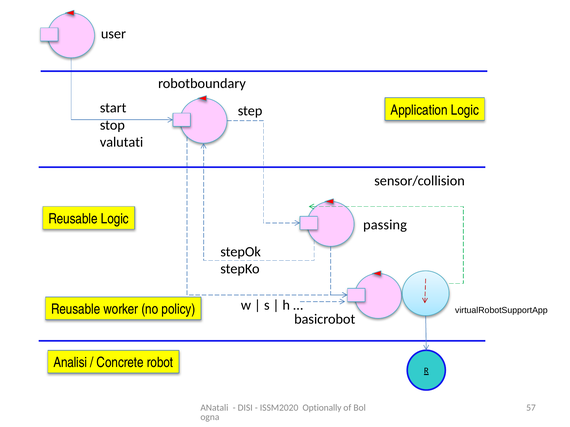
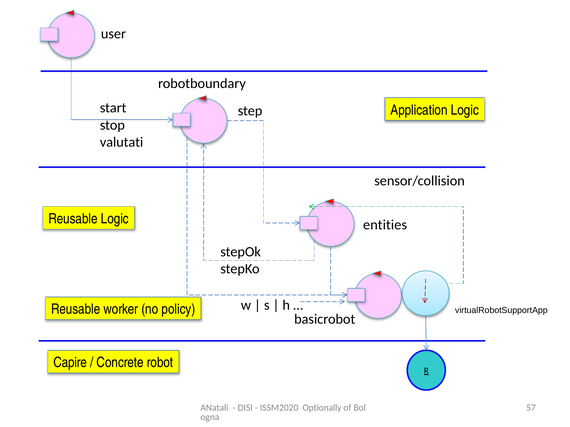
passing: passing -> entities (385, 225)
Analisi: Analisi -> Capire (70, 363)
